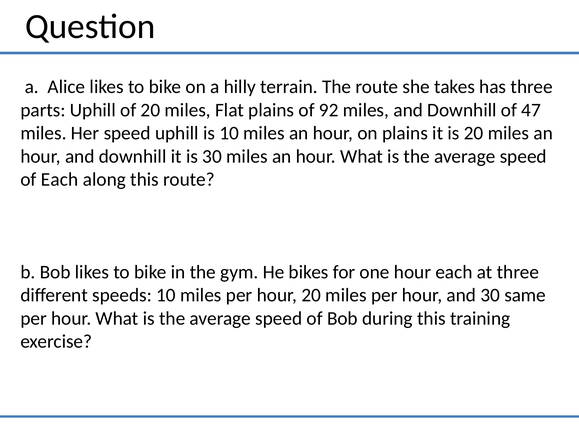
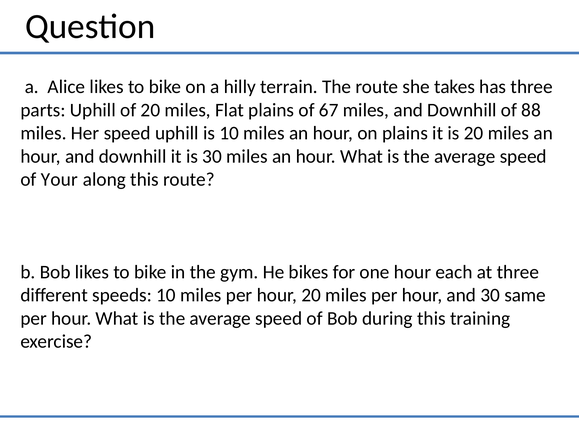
92: 92 -> 67 (329, 110)
47: 47 -> 88 (531, 110)
of Each: Each -> Your (60, 180)
